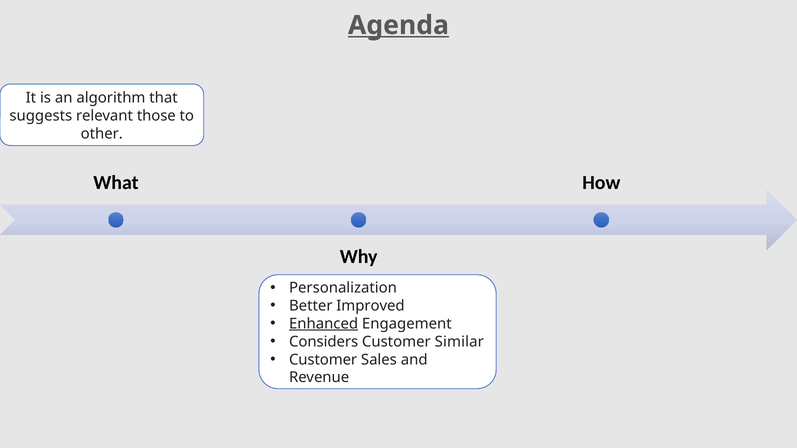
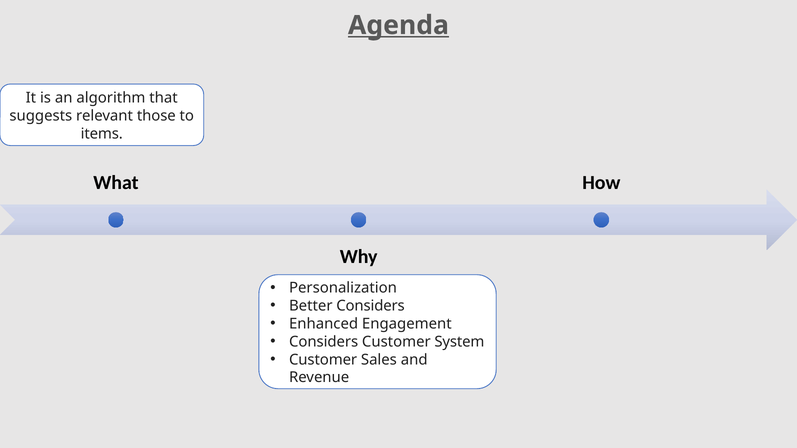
other: other -> items (102, 134)
Better Improved: Improved -> Considers (371, 306)
Enhanced underline: present -> none (324, 324)
Similar: Similar -> System (459, 342)
